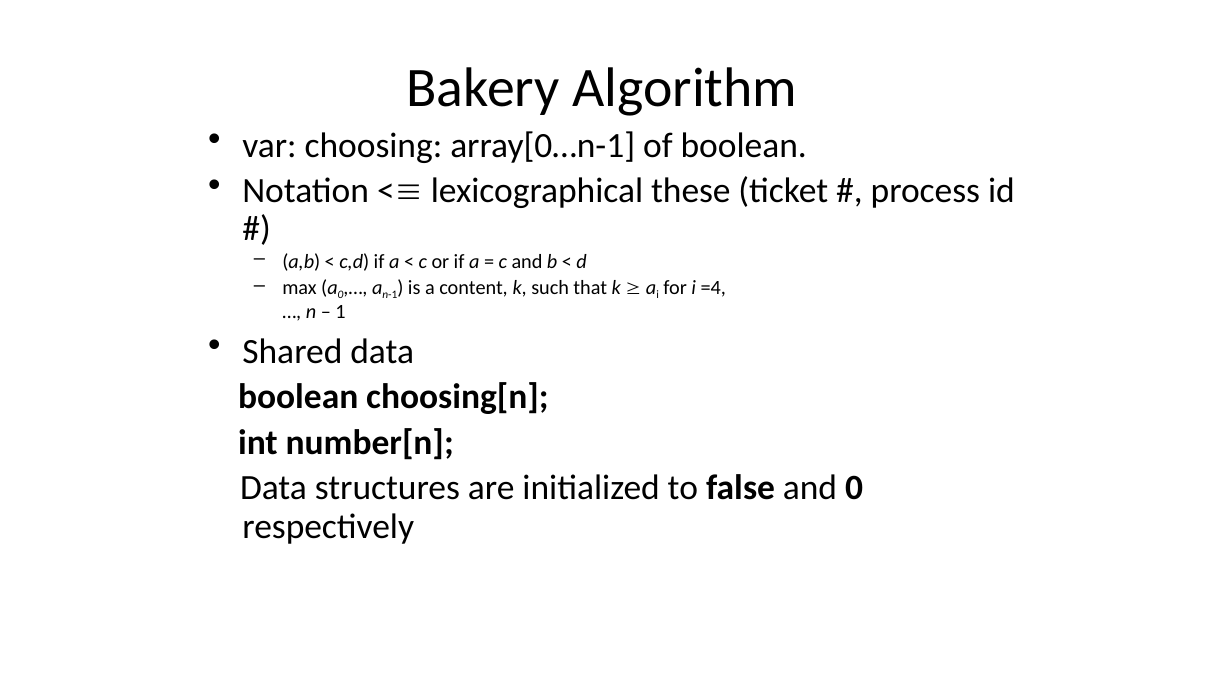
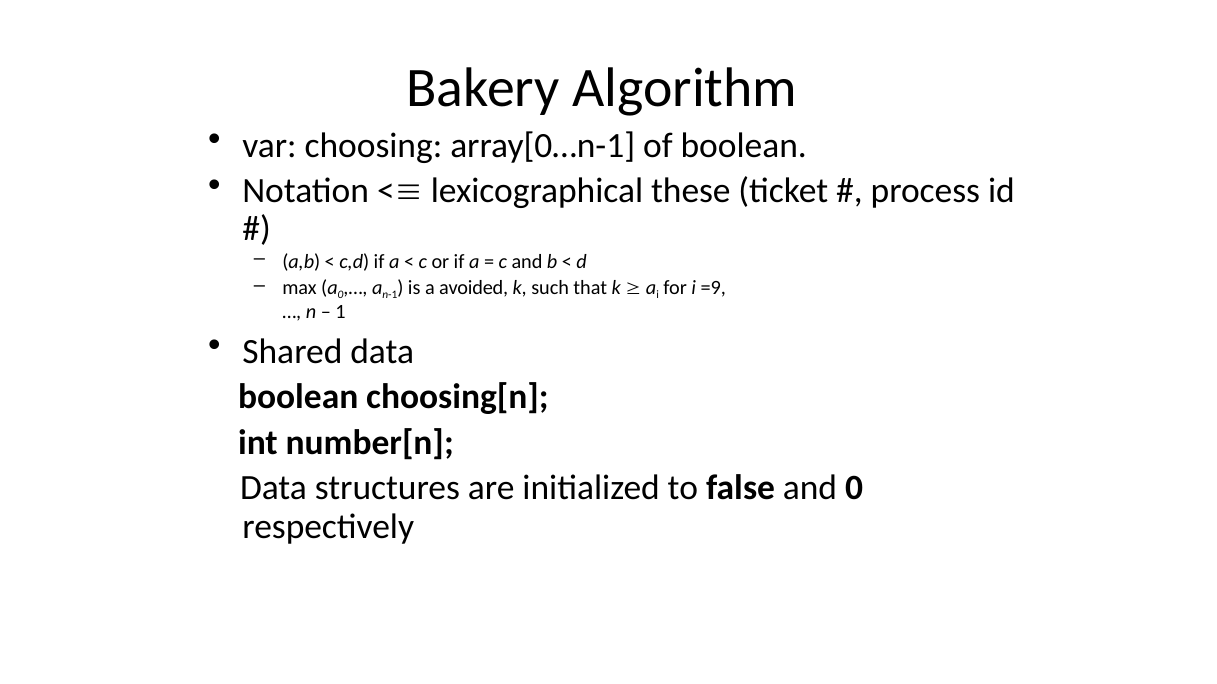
content: content -> avoided (474, 288)
=4: =4 -> =9 (713, 288)
